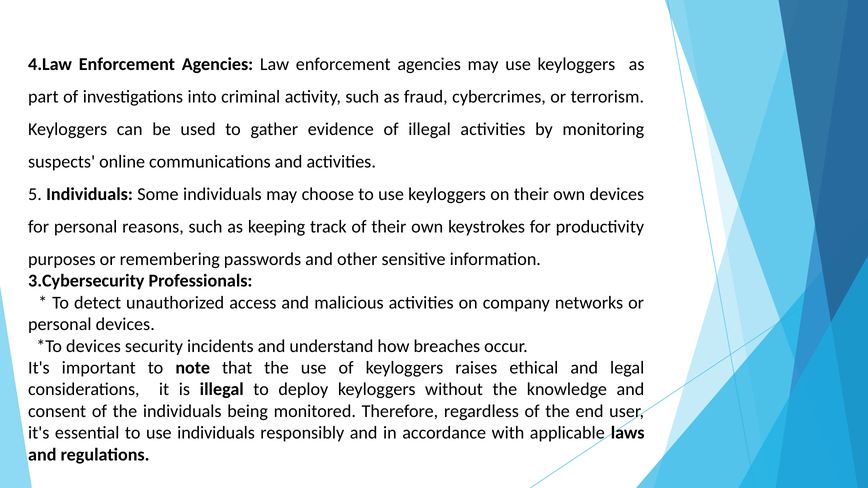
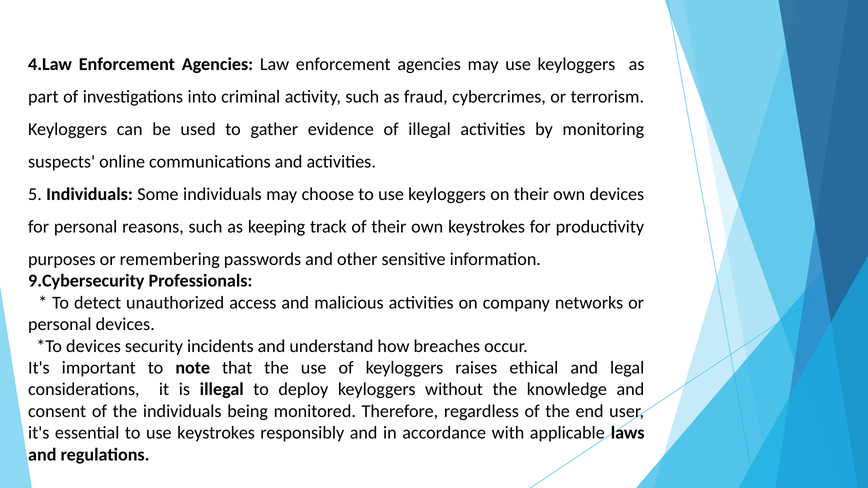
3.Cybersecurity: 3.Cybersecurity -> 9.Cybersecurity (86, 281)
use individuals: individuals -> keystrokes (216, 433)
